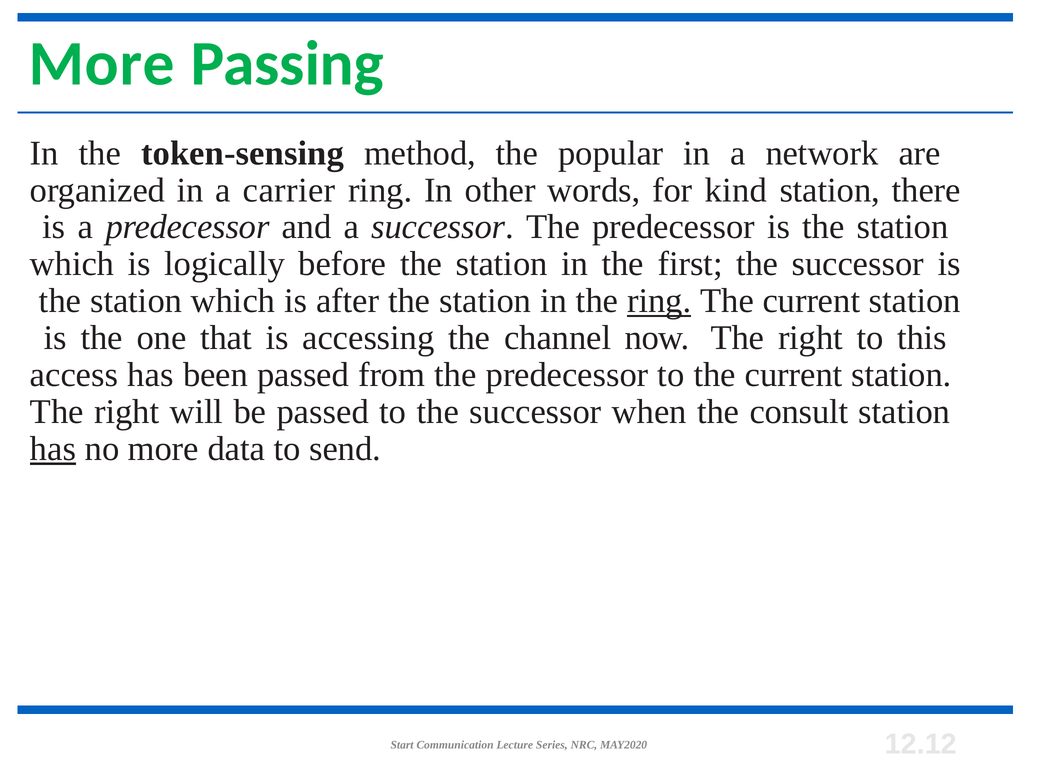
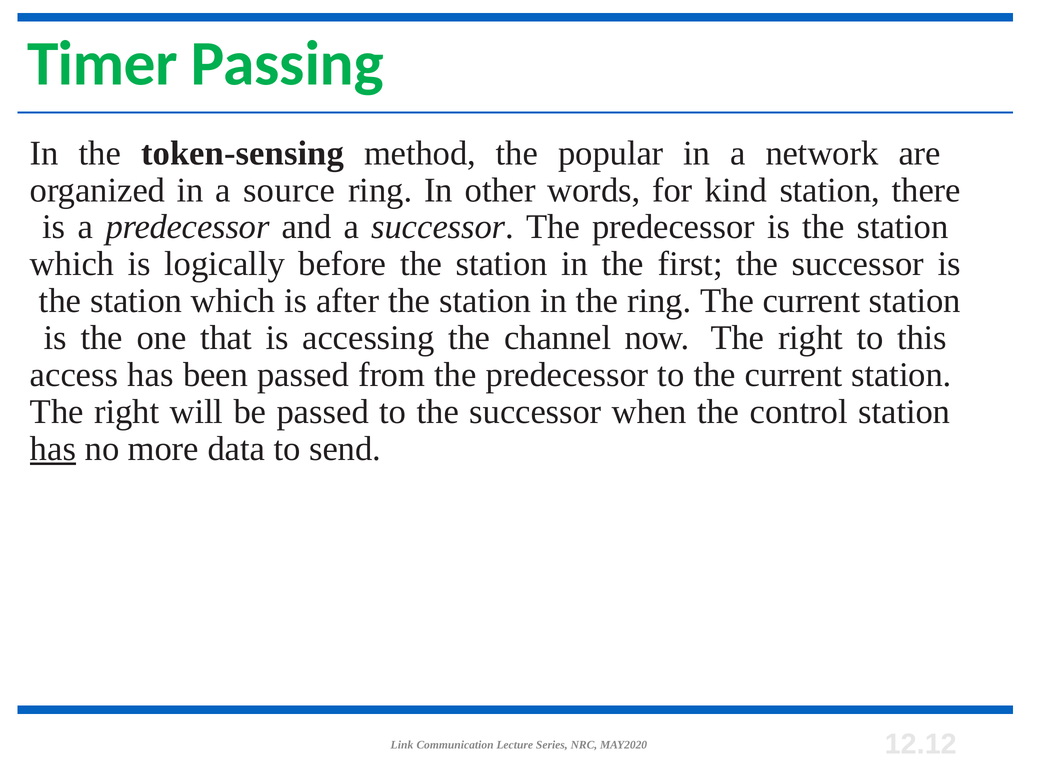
More: More -> Timer (102, 64)
carrier: carrier -> source (289, 190)
ring underline: present -> none (659, 301)
consult: consult -> control (799, 412)
Start: Start -> Link (402, 745)
